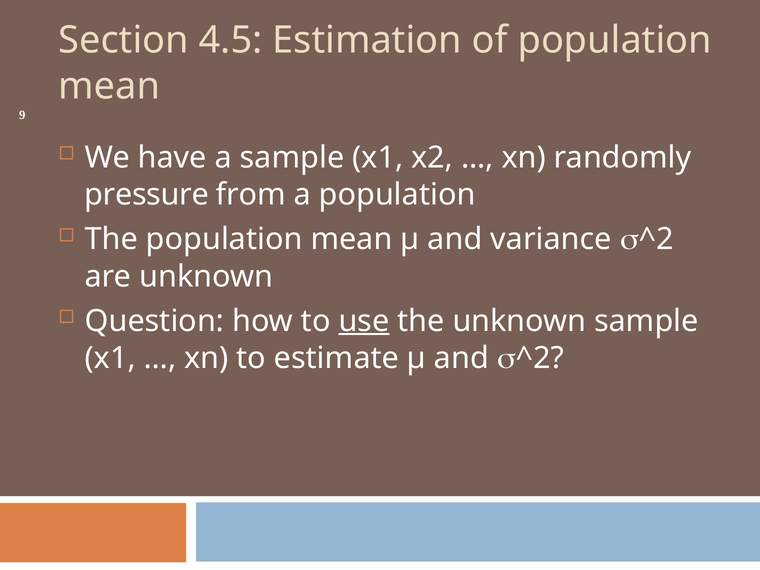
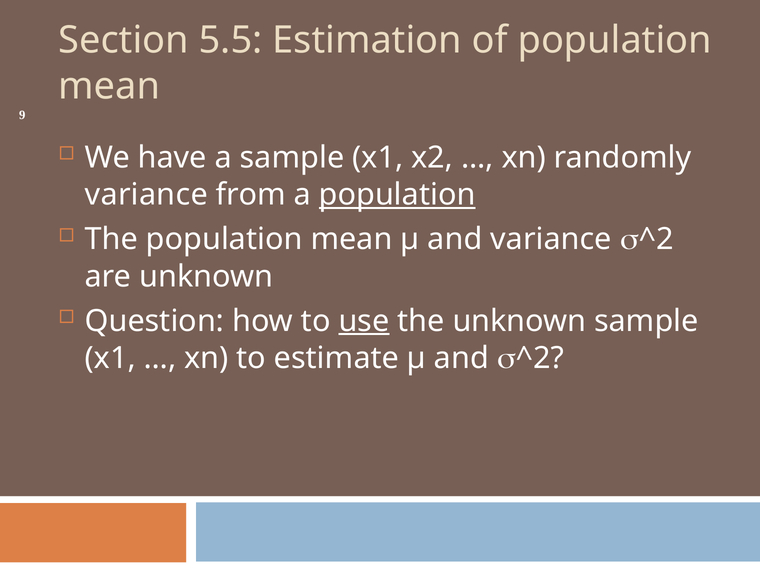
4.5: 4.5 -> 5.5 (231, 40)
pressure: pressure -> variance (146, 195)
population underline: none -> present (397, 195)
